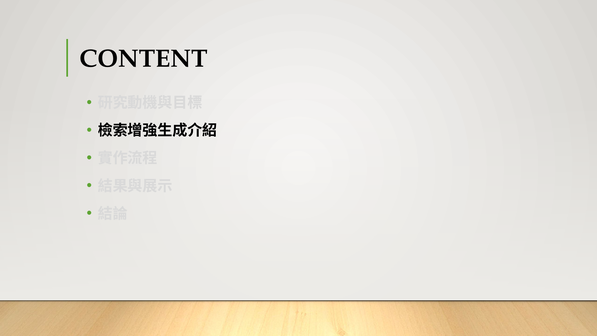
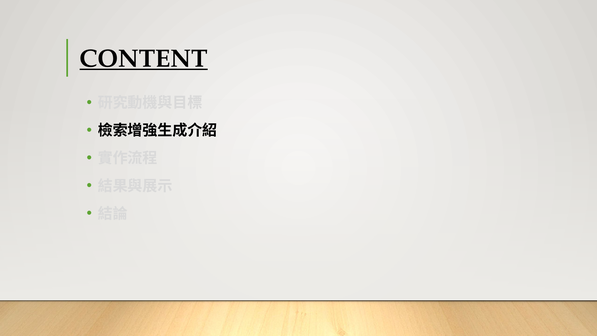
CONTENT underline: none -> present (144, 59)
